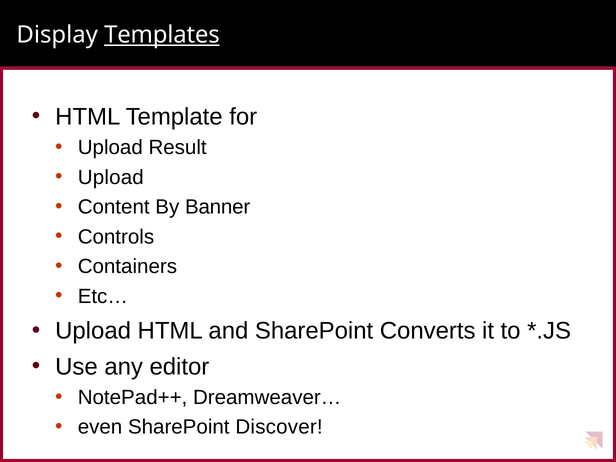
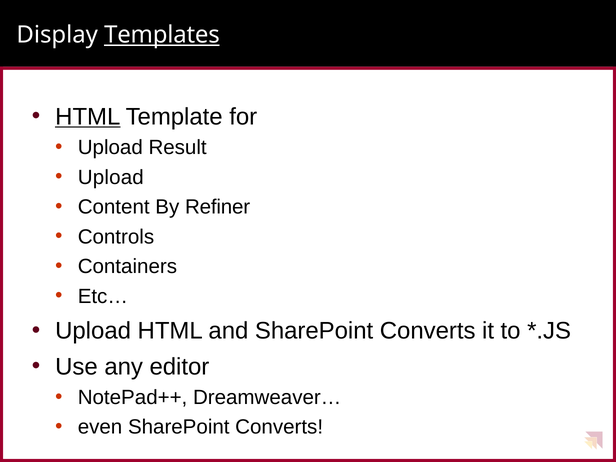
HTML underline: none -> present (88, 117)
Banner: Banner -> Refiner (218, 207)
even SharePoint Discover: Discover -> Converts (279, 427)
